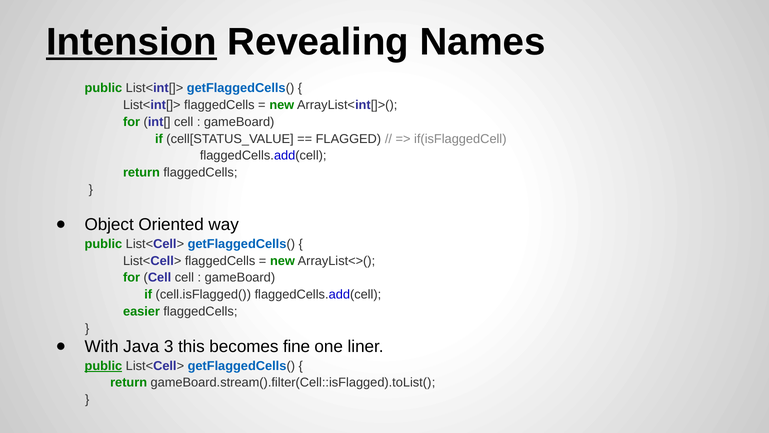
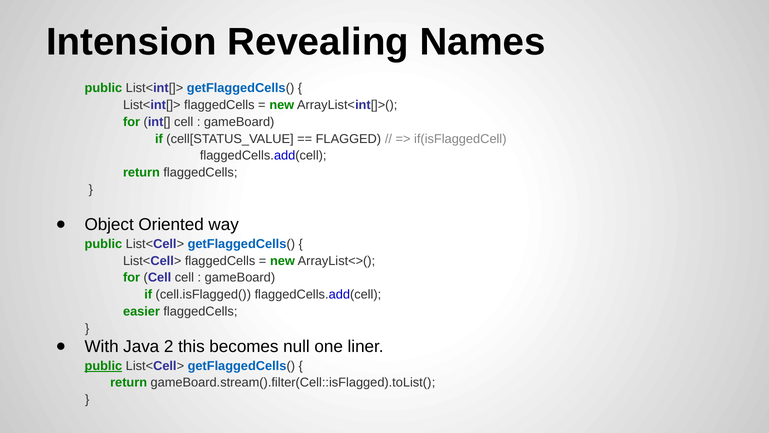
Intension underline: present -> none (131, 42)
3: 3 -> 2 (169, 346)
fine: fine -> null (296, 346)
